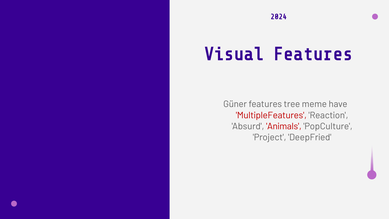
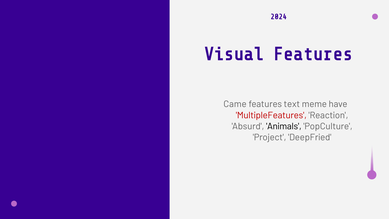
Güner: Güner -> Came (235, 104)
tree: tree -> text (292, 104)
Animals colour: red -> black (284, 126)
